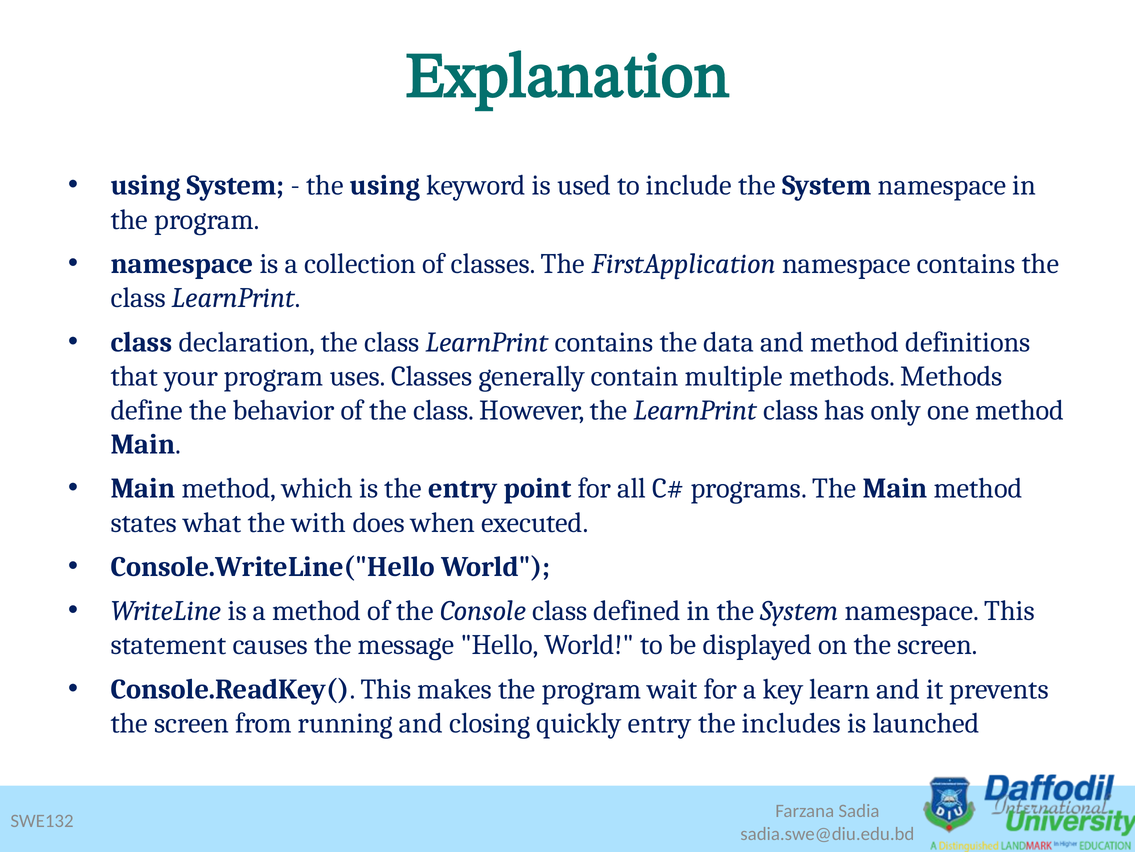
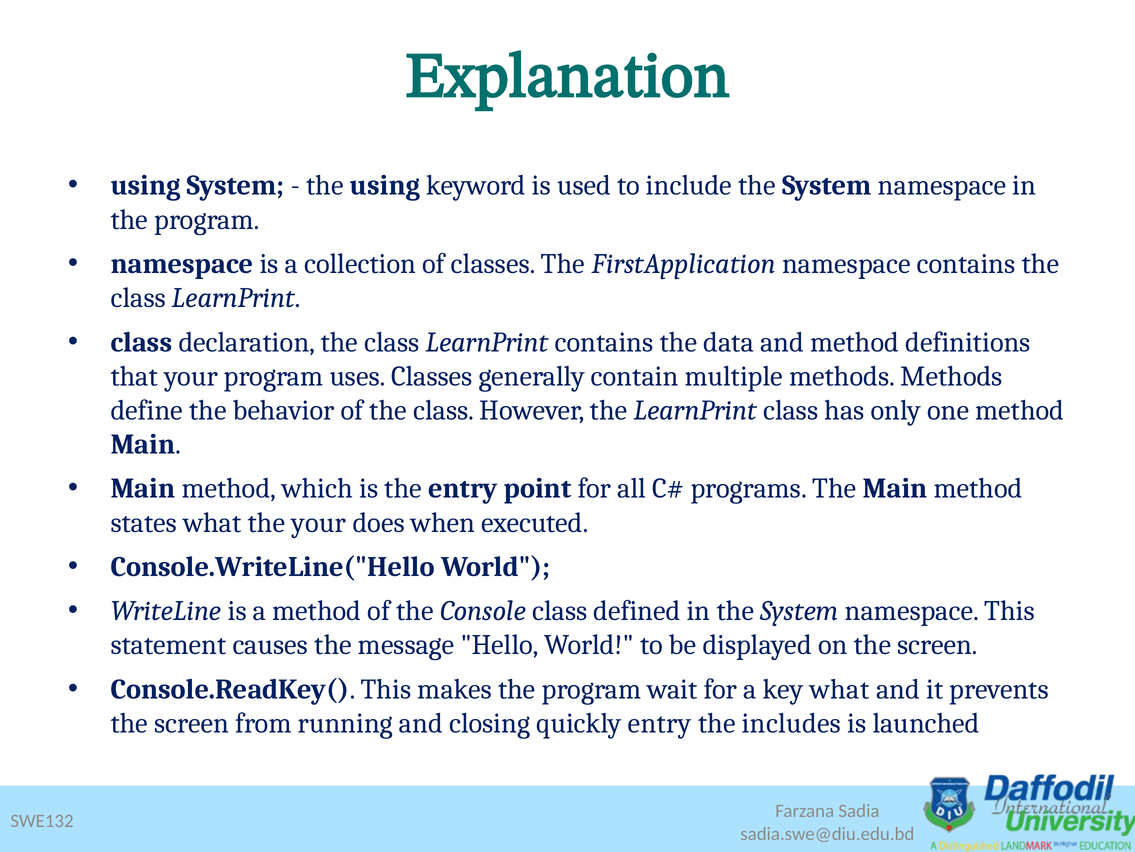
the with: with -> your (319, 522)
key learn: learn -> what (839, 689)
